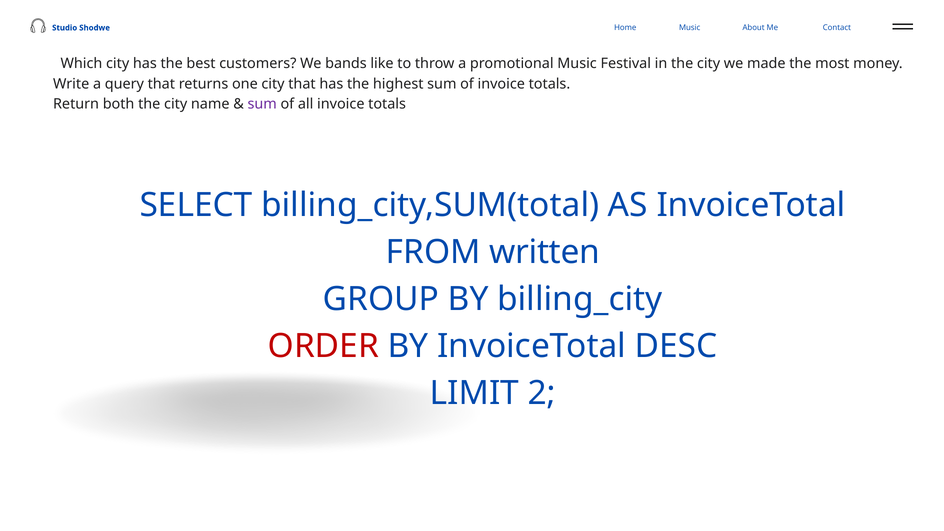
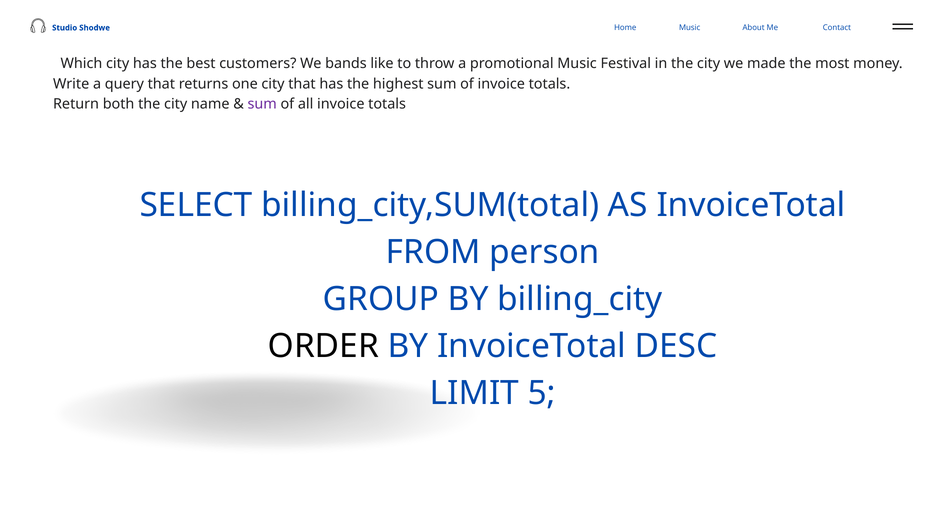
written: written -> person (545, 252)
ORDER colour: red -> black (323, 346)
2: 2 -> 5 (542, 393)
